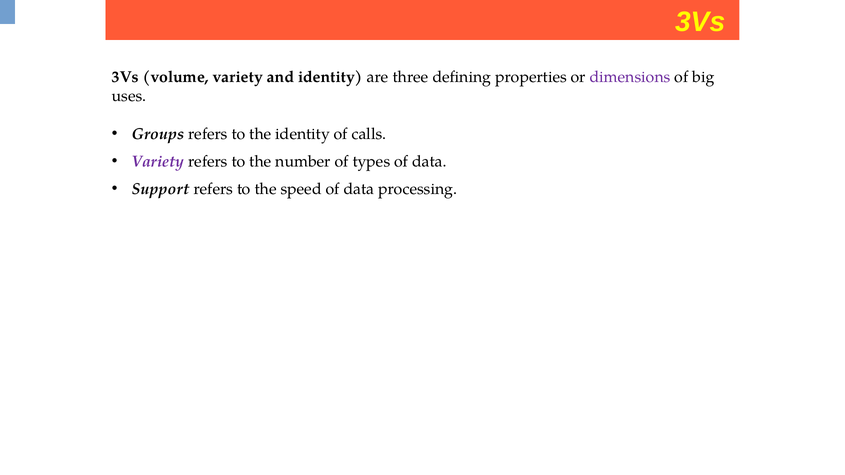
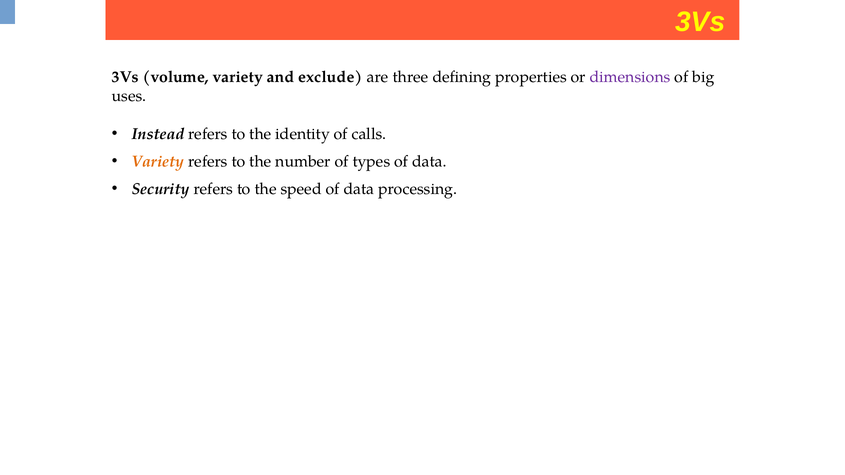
and identity: identity -> exclude (330, 77)
Groups: Groups -> Instead (158, 134)
Variety colour: purple -> orange (158, 161)
Support: Support -> Security (161, 189)
